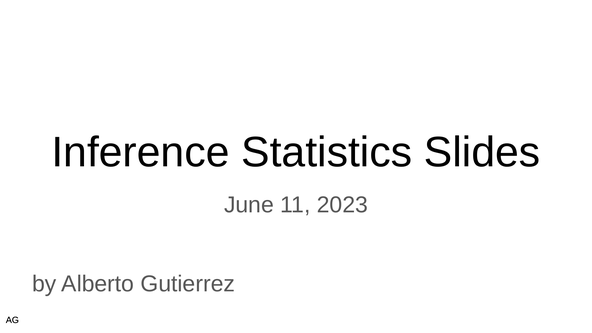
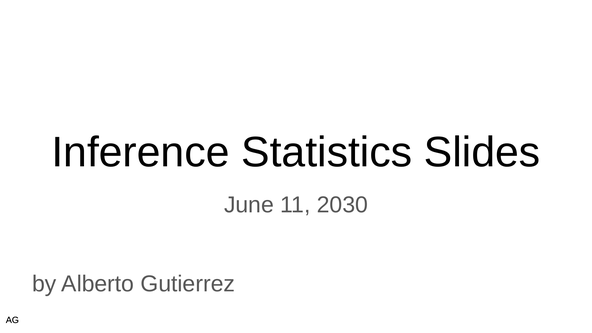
2023: 2023 -> 2030 (342, 205)
